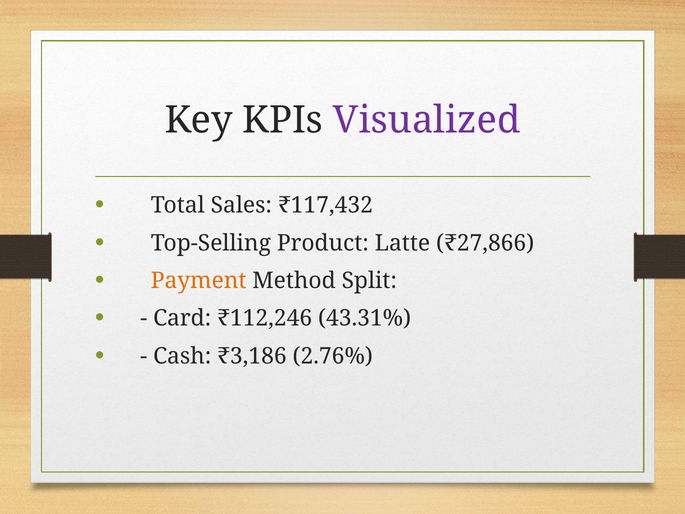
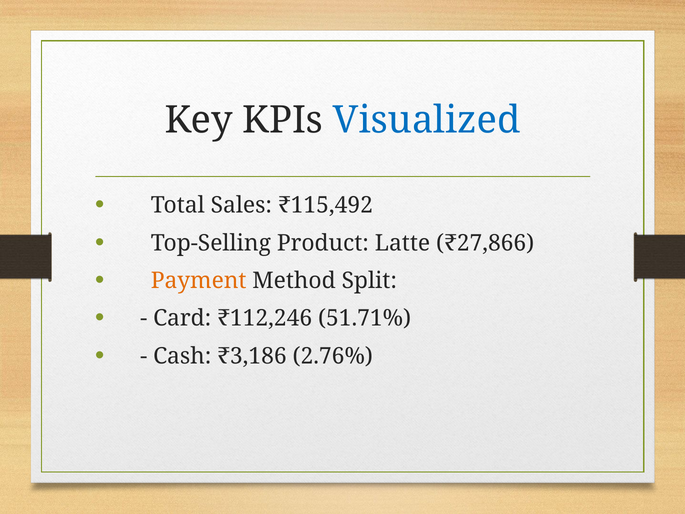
Visualized colour: purple -> blue (427, 120)
₹117,432: ₹117,432 -> ₹115,492 (325, 205)
43.31%: 43.31% -> 51.71% (365, 318)
